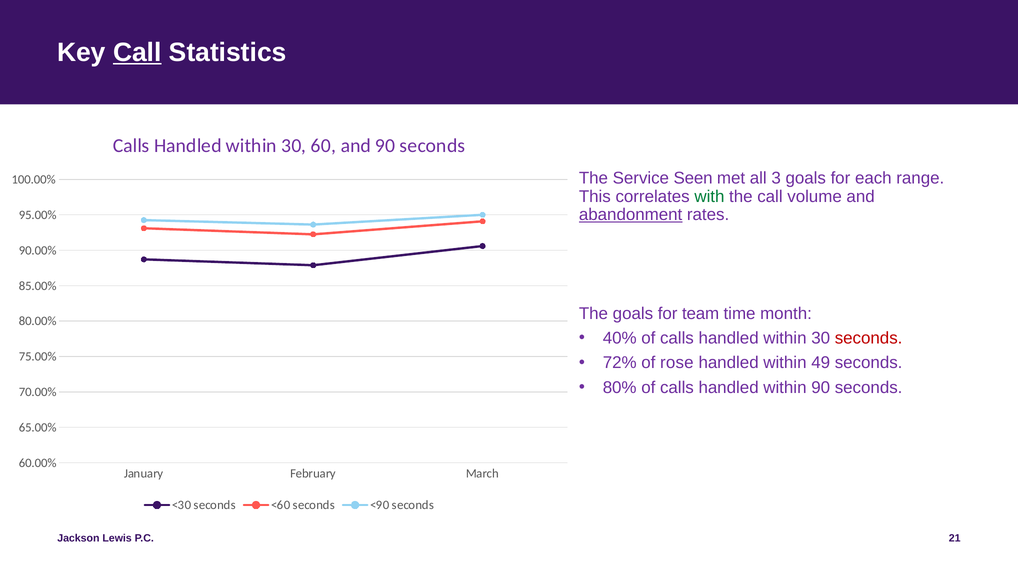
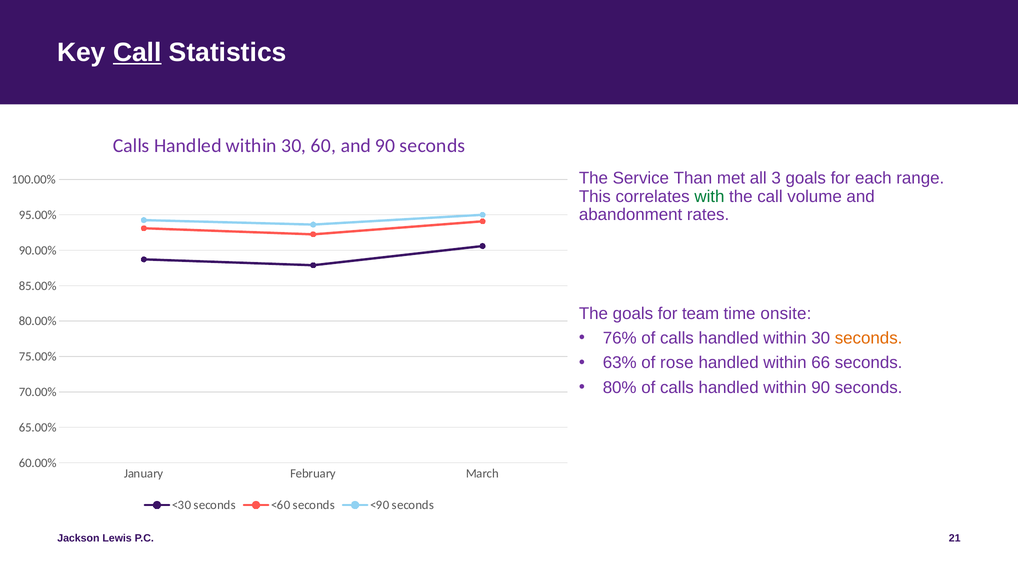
Seen: Seen -> Than (693, 178)
abandonment underline: present -> none (631, 215)
month: month -> onsite (786, 313)
40%: 40% -> 76% (620, 338)
seconds colour: red -> orange (869, 338)
72%: 72% -> 63% (620, 363)
49: 49 -> 66 (821, 363)
